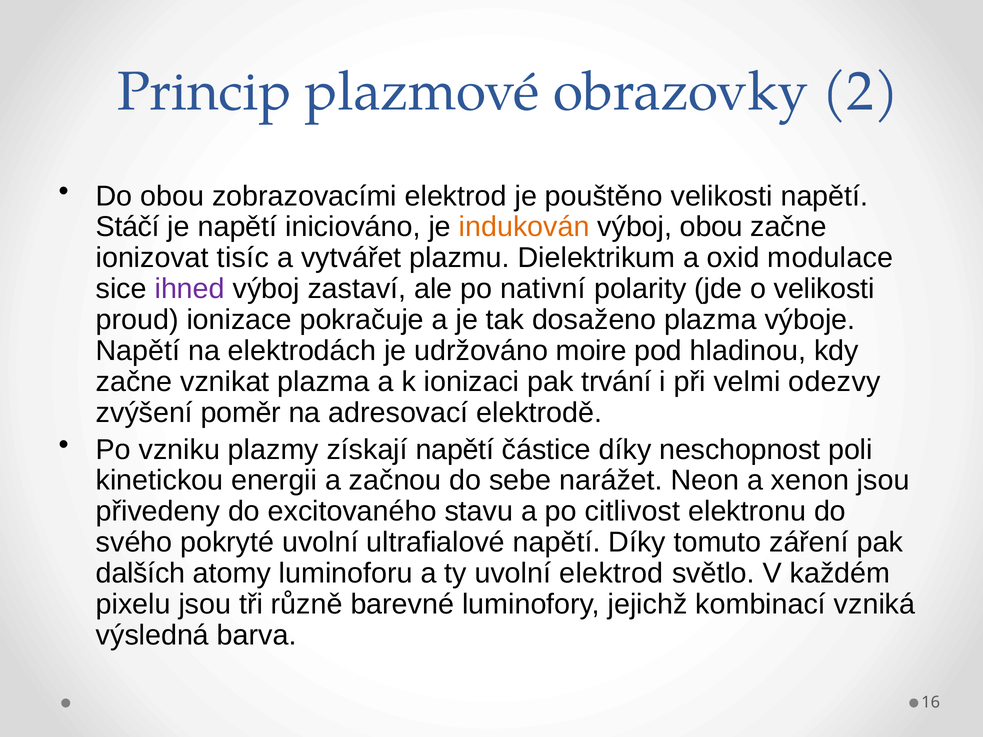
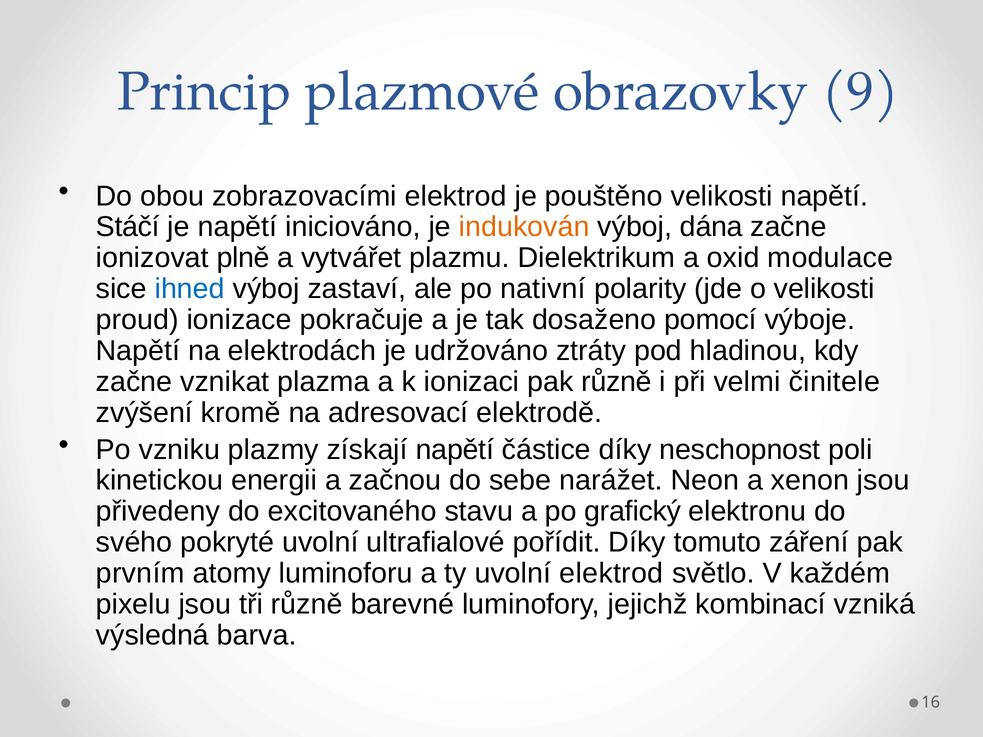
2: 2 -> 9 (860, 92)
výboj obou: obou -> dána (711, 227)
tisíc: tisíc -> plně (243, 258)
ihned colour: purple -> blue (190, 289)
dosaženo plazma: plazma -> pomocí (711, 320)
moire: moire -> ztráty (591, 351)
pak trvání: trvání -> různě (617, 382)
odezvy: odezvy -> činitele (834, 382)
poměr: poměr -> kromě (241, 413)
citlivost: citlivost -> grafický (633, 512)
ultrafialové napětí: napětí -> pořídit (557, 543)
dalších: dalších -> prvním (140, 574)
